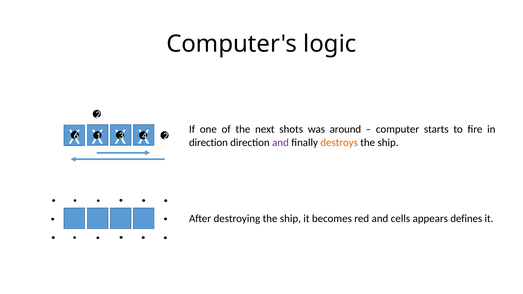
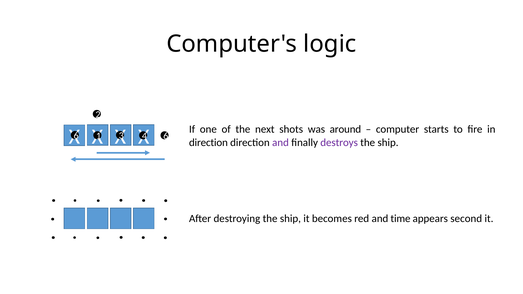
2: 2 -> 6 (166, 136)
destroys colour: orange -> purple (339, 143)
cells: cells -> time (401, 219)
defines: defines -> second (466, 219)
